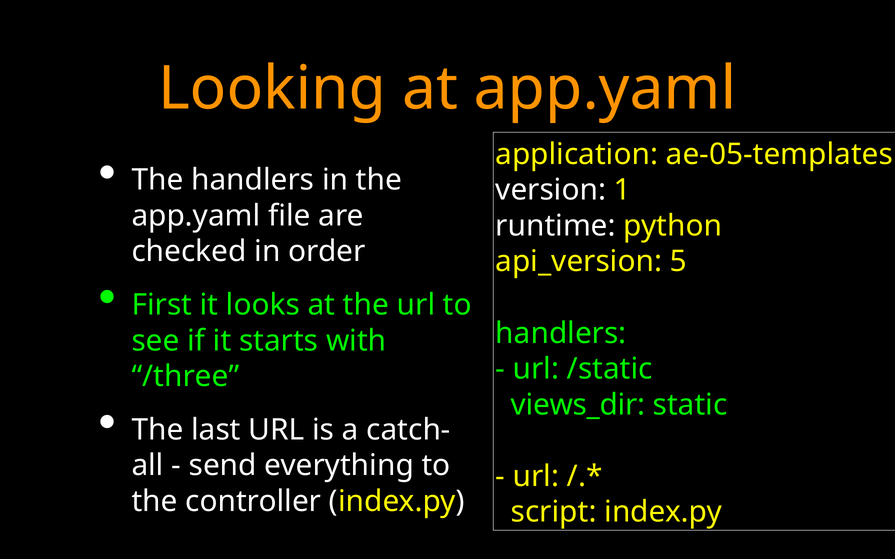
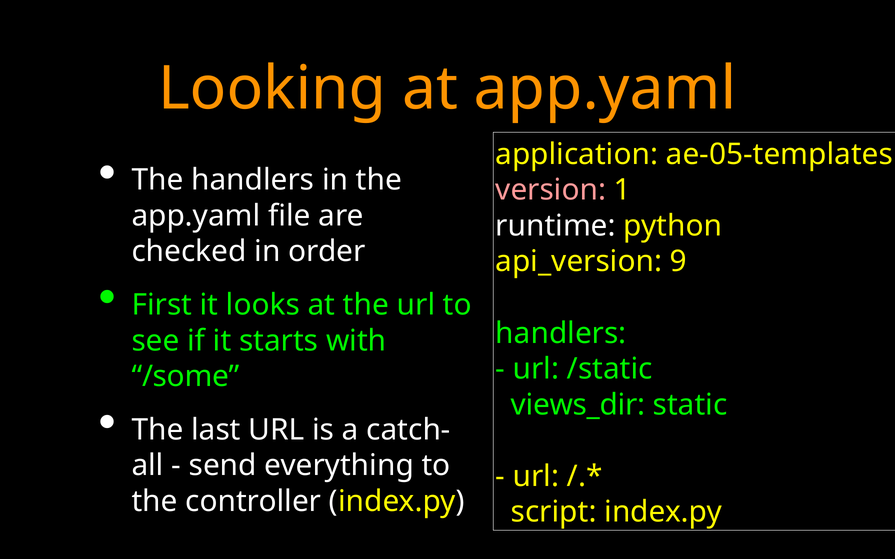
version colour: white -> pink (551, 190)
5: 5 -> 9 (678, 262)
/three: /three -> /some (186, 377)
